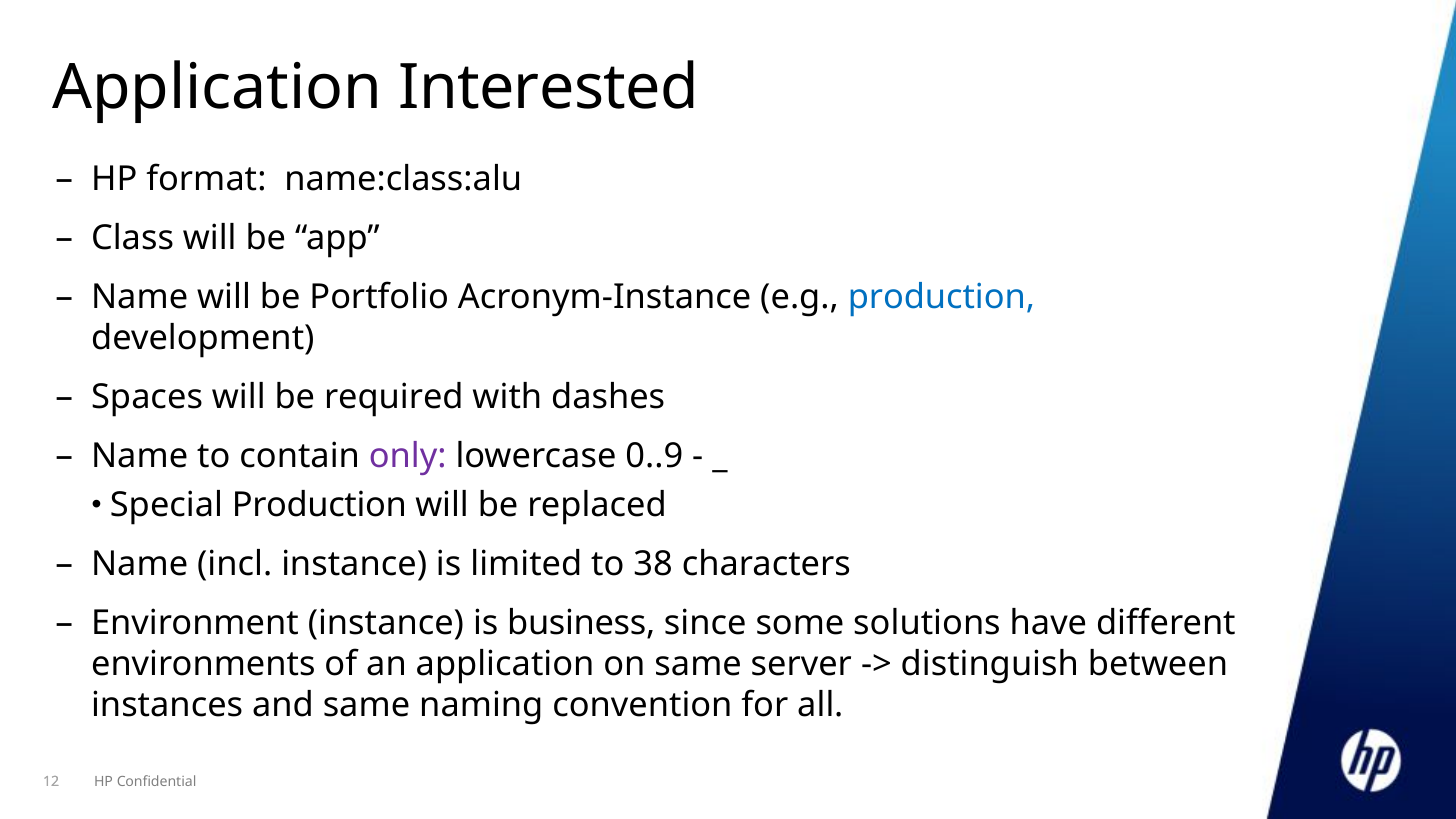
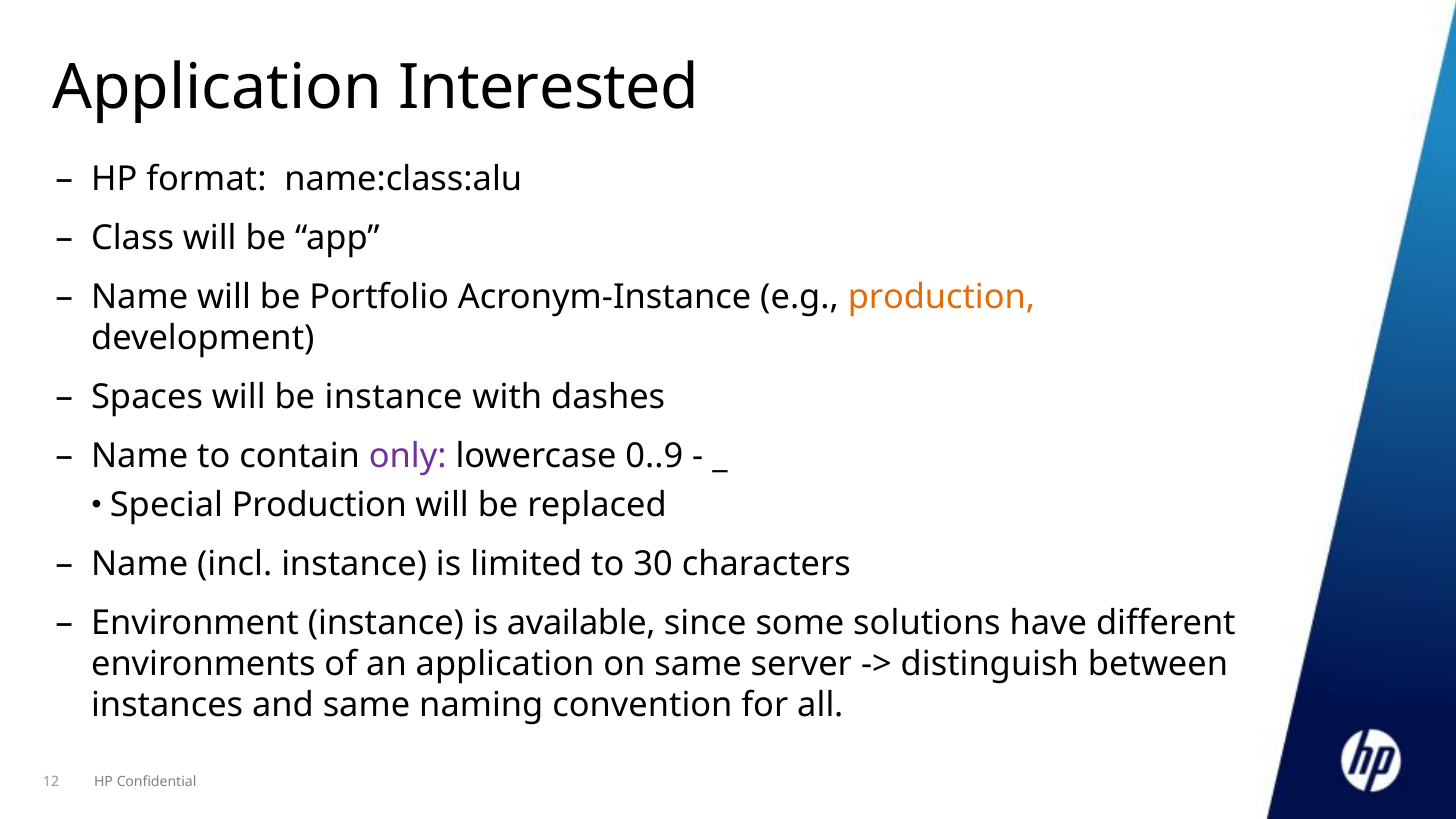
production colour: blue -> orange (941, 297)
be required: required -> instance (394, 397)
38: 38 -> 30 (653, 565)
business: business -> available (581, 624)
